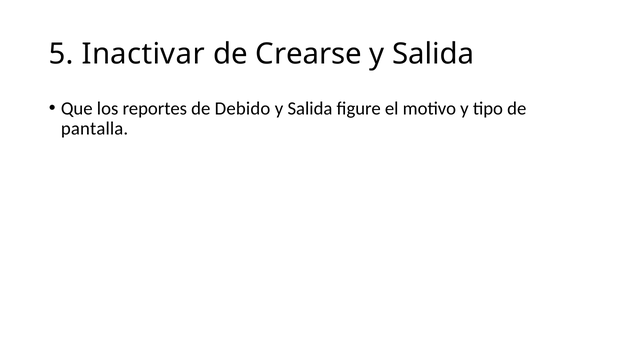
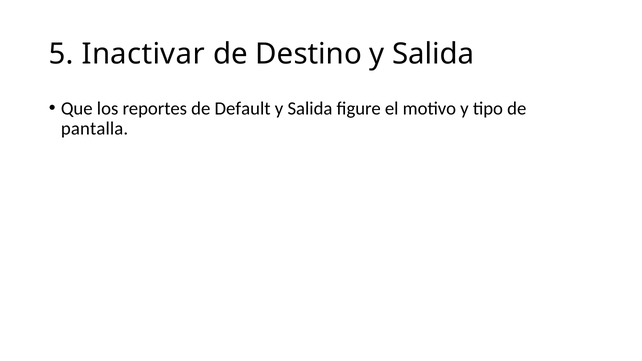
Crearse: Crearse -> Destino (309, 54)
Debido: Debido -> Default (243, 109)
